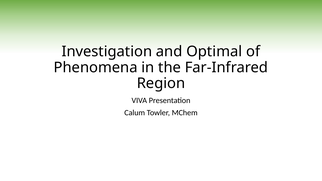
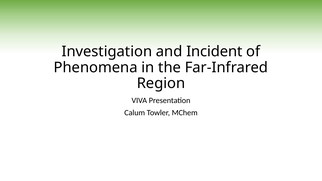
Optimal: Optimal -> Incident (214, 51)
